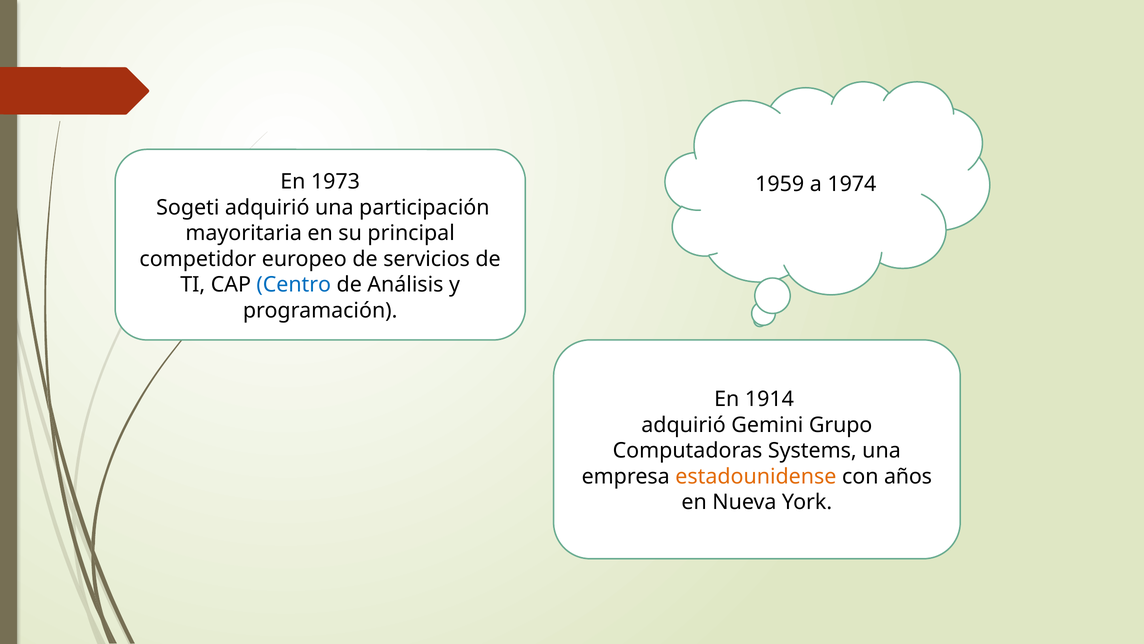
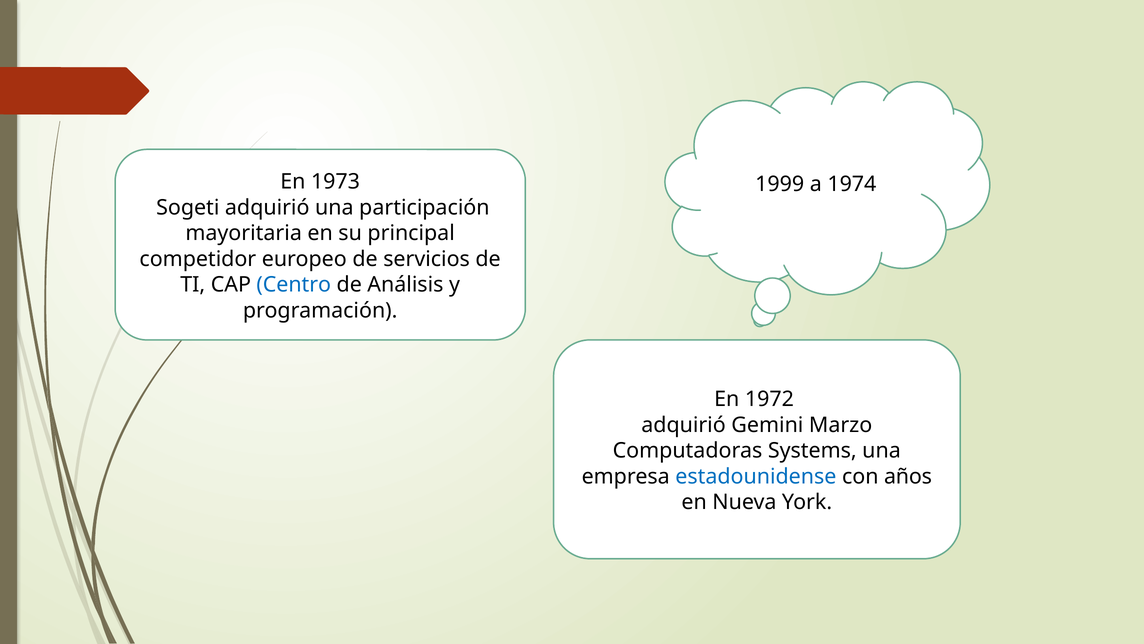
1959: 1959 -> 1999 (780, 184)
1914: 1914 -> 1972 (769, 399)
Grupo: Grupo -> Marzo (841, 425)
estadounidense colour: orange -> blue (756, 476)
